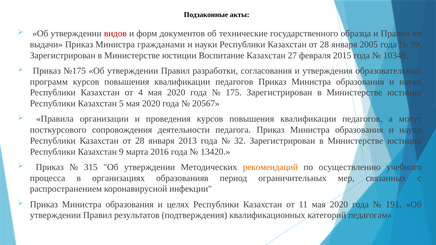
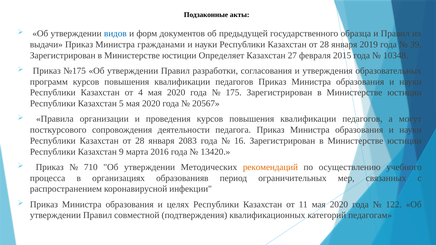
видов colour: red -> blue (115, 34)
технические: технические -> предыдущей (243, 34)
2005: 2005 -> 2019 (369, 45)
Воспитание: Воспитание -> Определяет (221, 55)
2013: 2013 -> 2083 (188, 141)
32: 32 -> 16 (240, 141)
315: 315 -> 710 (91, 167)
191: 191 -> 122 (394, 205)
результатов: результатов -> совместной (137, 216)
